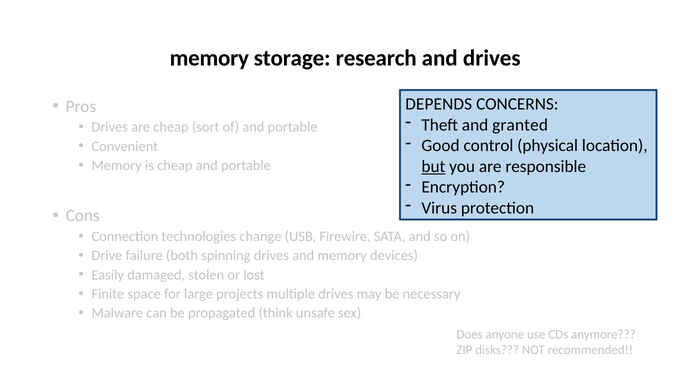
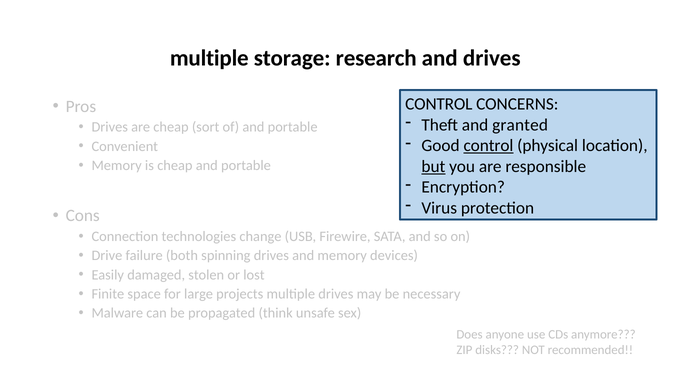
memory: memory -> multiple (209, 58)
DEPENDS: DEPENDS -> CONTROL (439, 104)
control underline: none -> present (488, 146)
